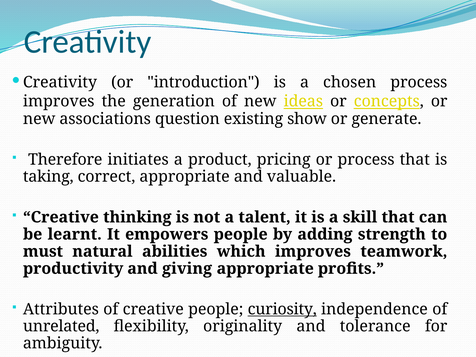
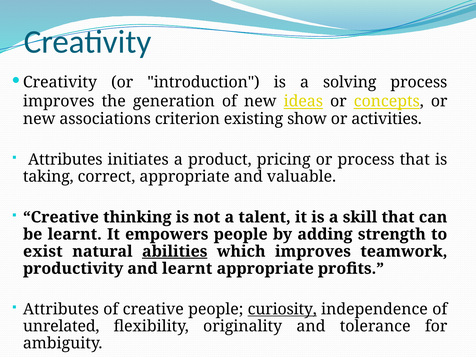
chosen: chosen -> solving (350, 82)
question: question -> criterion (187, 119)
generate: generate -> activities (387, 119)
Therefore: Therefore -> Attributes (65, 159)
must: must -> exist (43, 251)
abilities underline: none -> present (175, 251)
and giving: giving -> learnt (187, 269)
